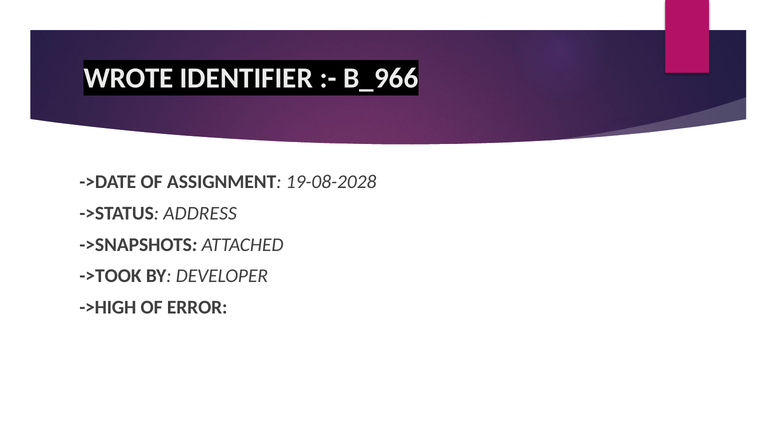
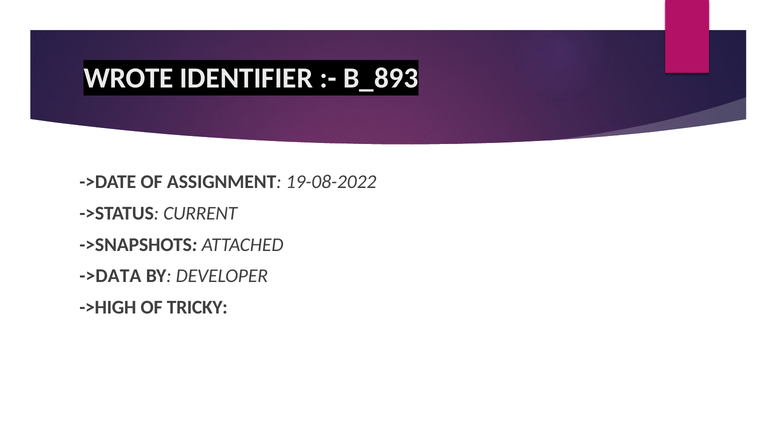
B_966: B_966 -> B_893 (381, 78)
19-08-2028: 19-08-2028 -> 19-08-2022 (331, 182)
ADDRESS: ADDRESS -> CURRENT (200, 213)
->TOOK: ->TOOK -> ->DATA (110, 276)
ERROR: ERROR -> TRICKY (197, 307)
